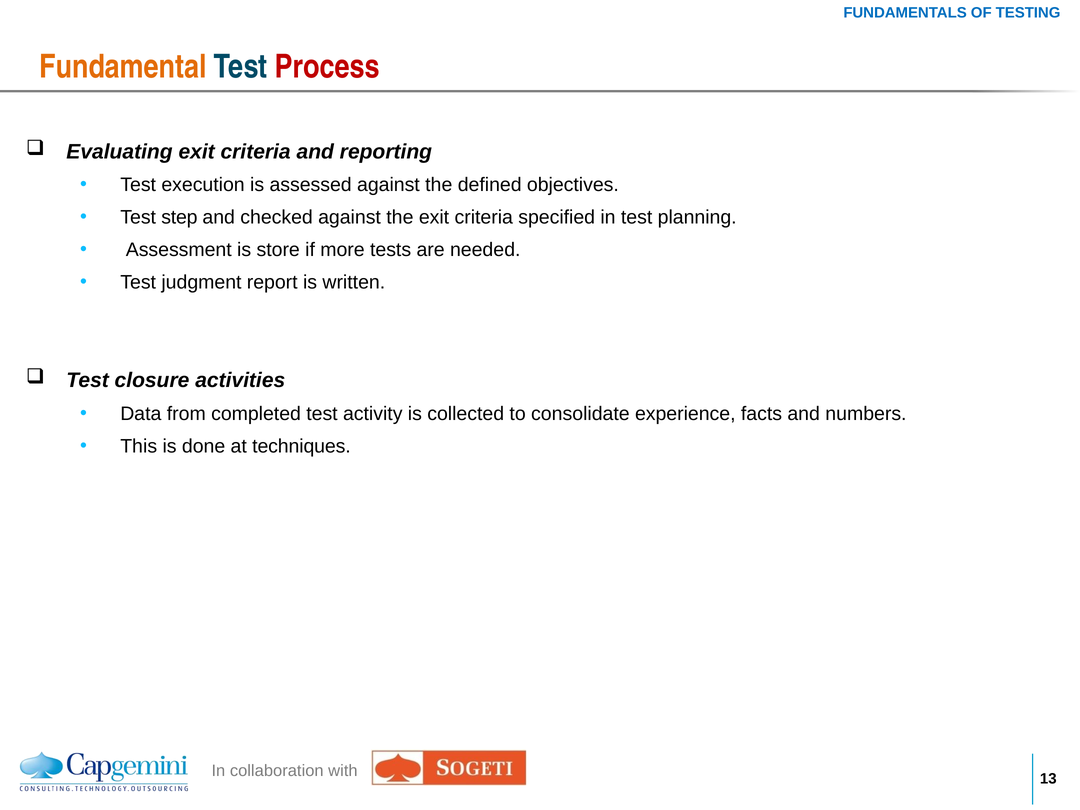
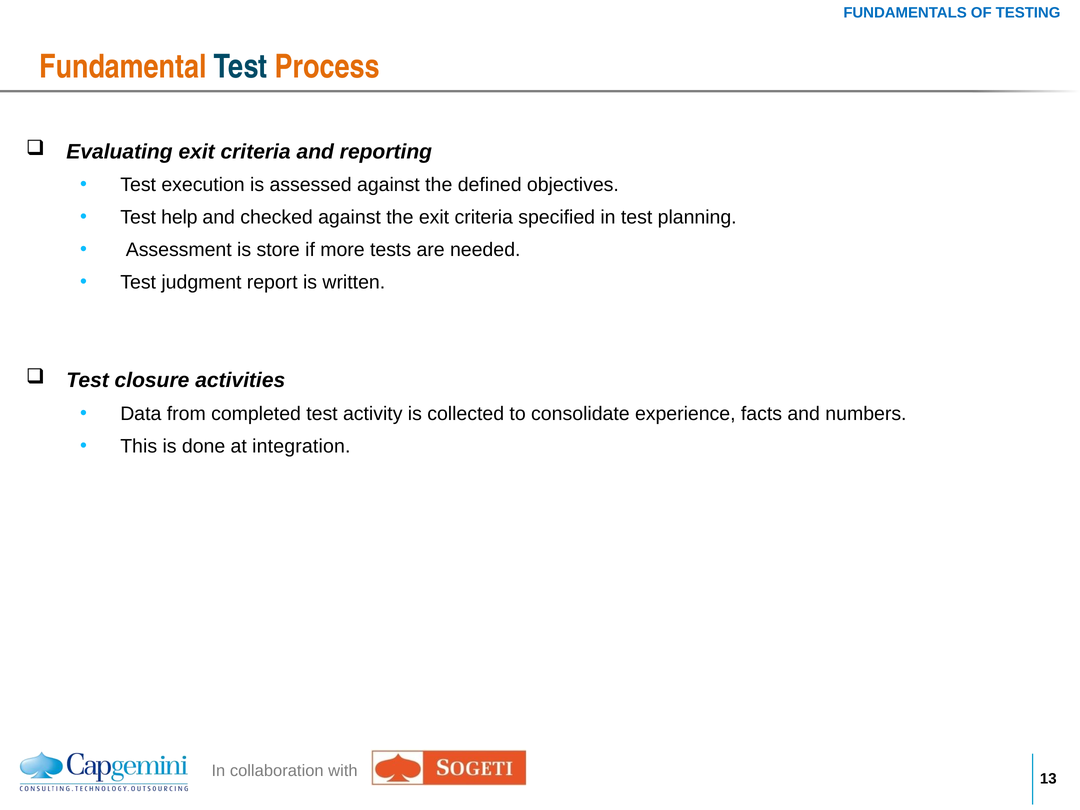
Process colour: red -> orange (327, 67)
step: step -> help (179, 217)
techniques: techniques -> integration (301, 446)
